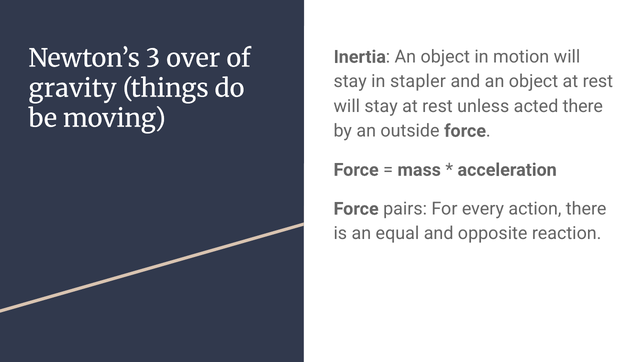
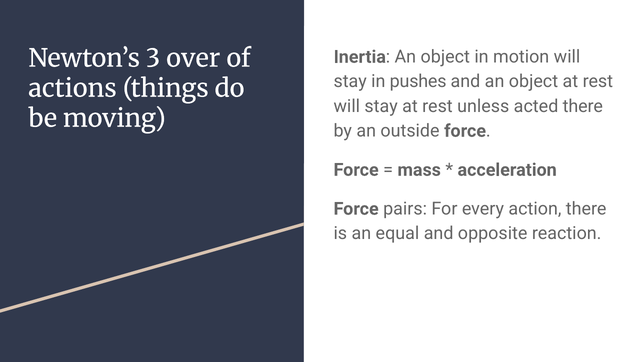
stapler: stapler -> pushes (418, 82)
gravity: gravity -> actions (73, 89)
